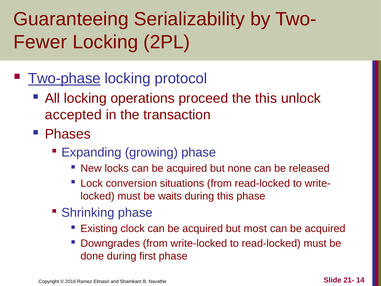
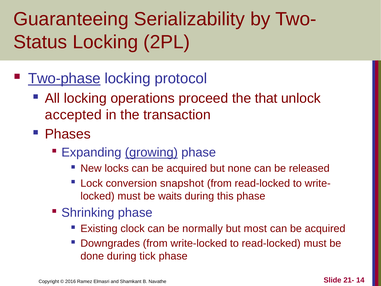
Fewer: Fewer -> Status (40, 42)
the this: this -> that (266, 98)
growing underline: none -> present (151, 152)
situations: situations -> snapshot (182, 183)
acquired: acquired -> normally (203, 228)
first: first -> tick (148, 256)
